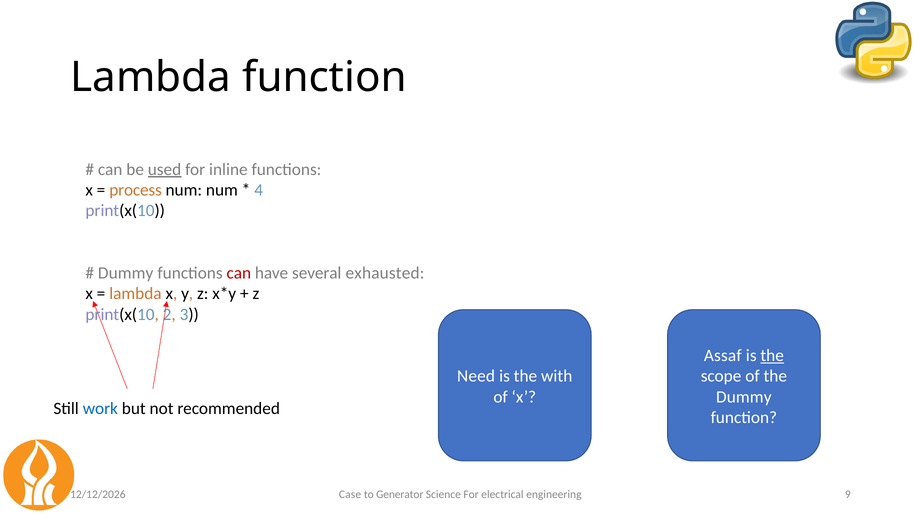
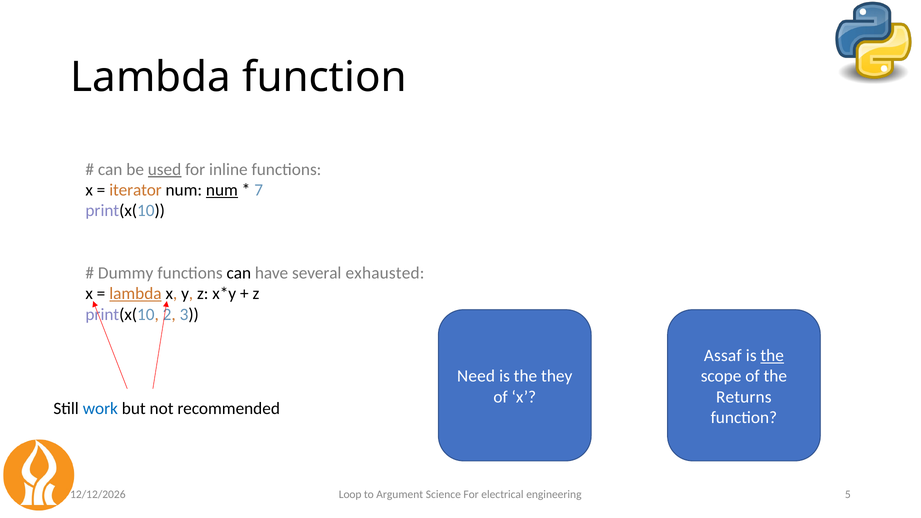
process: process -> iterator (136, 190)
num underline: none -> present (222, 190)
4: 4 -> 7 (259, 190)
can colour: red -> black (239, 273)
lambda underline: none -> present (135, 294)
with: with -> they (557, 376)
Dummy: Dummy -> Returns (744, 397)
Case: Case -> Loop (350, 495)
Generator: Generator -> Argument (400, 495)
9: 9 -> 5 (848, 495)
